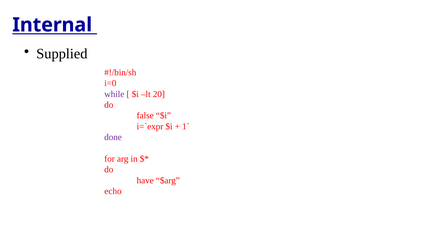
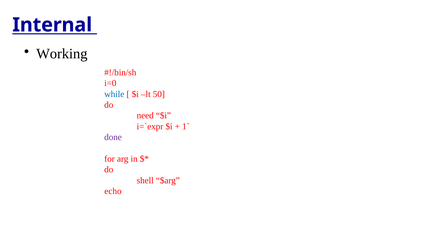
Supplied: Supplied -> Working (62, 54)
while colour: purple -> blue (114, 94)
20: 20 -> 50 (159, 94)
false: false -> need (145, 116)
have: have -> shell (145, 180)
